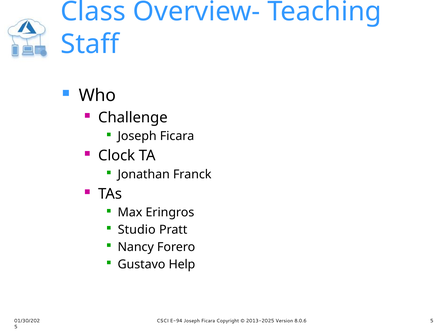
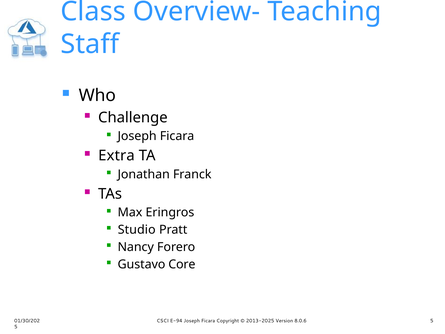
Clock: Clock -> Extra (116, 156)
Help: Help -> Core (182, 264)
